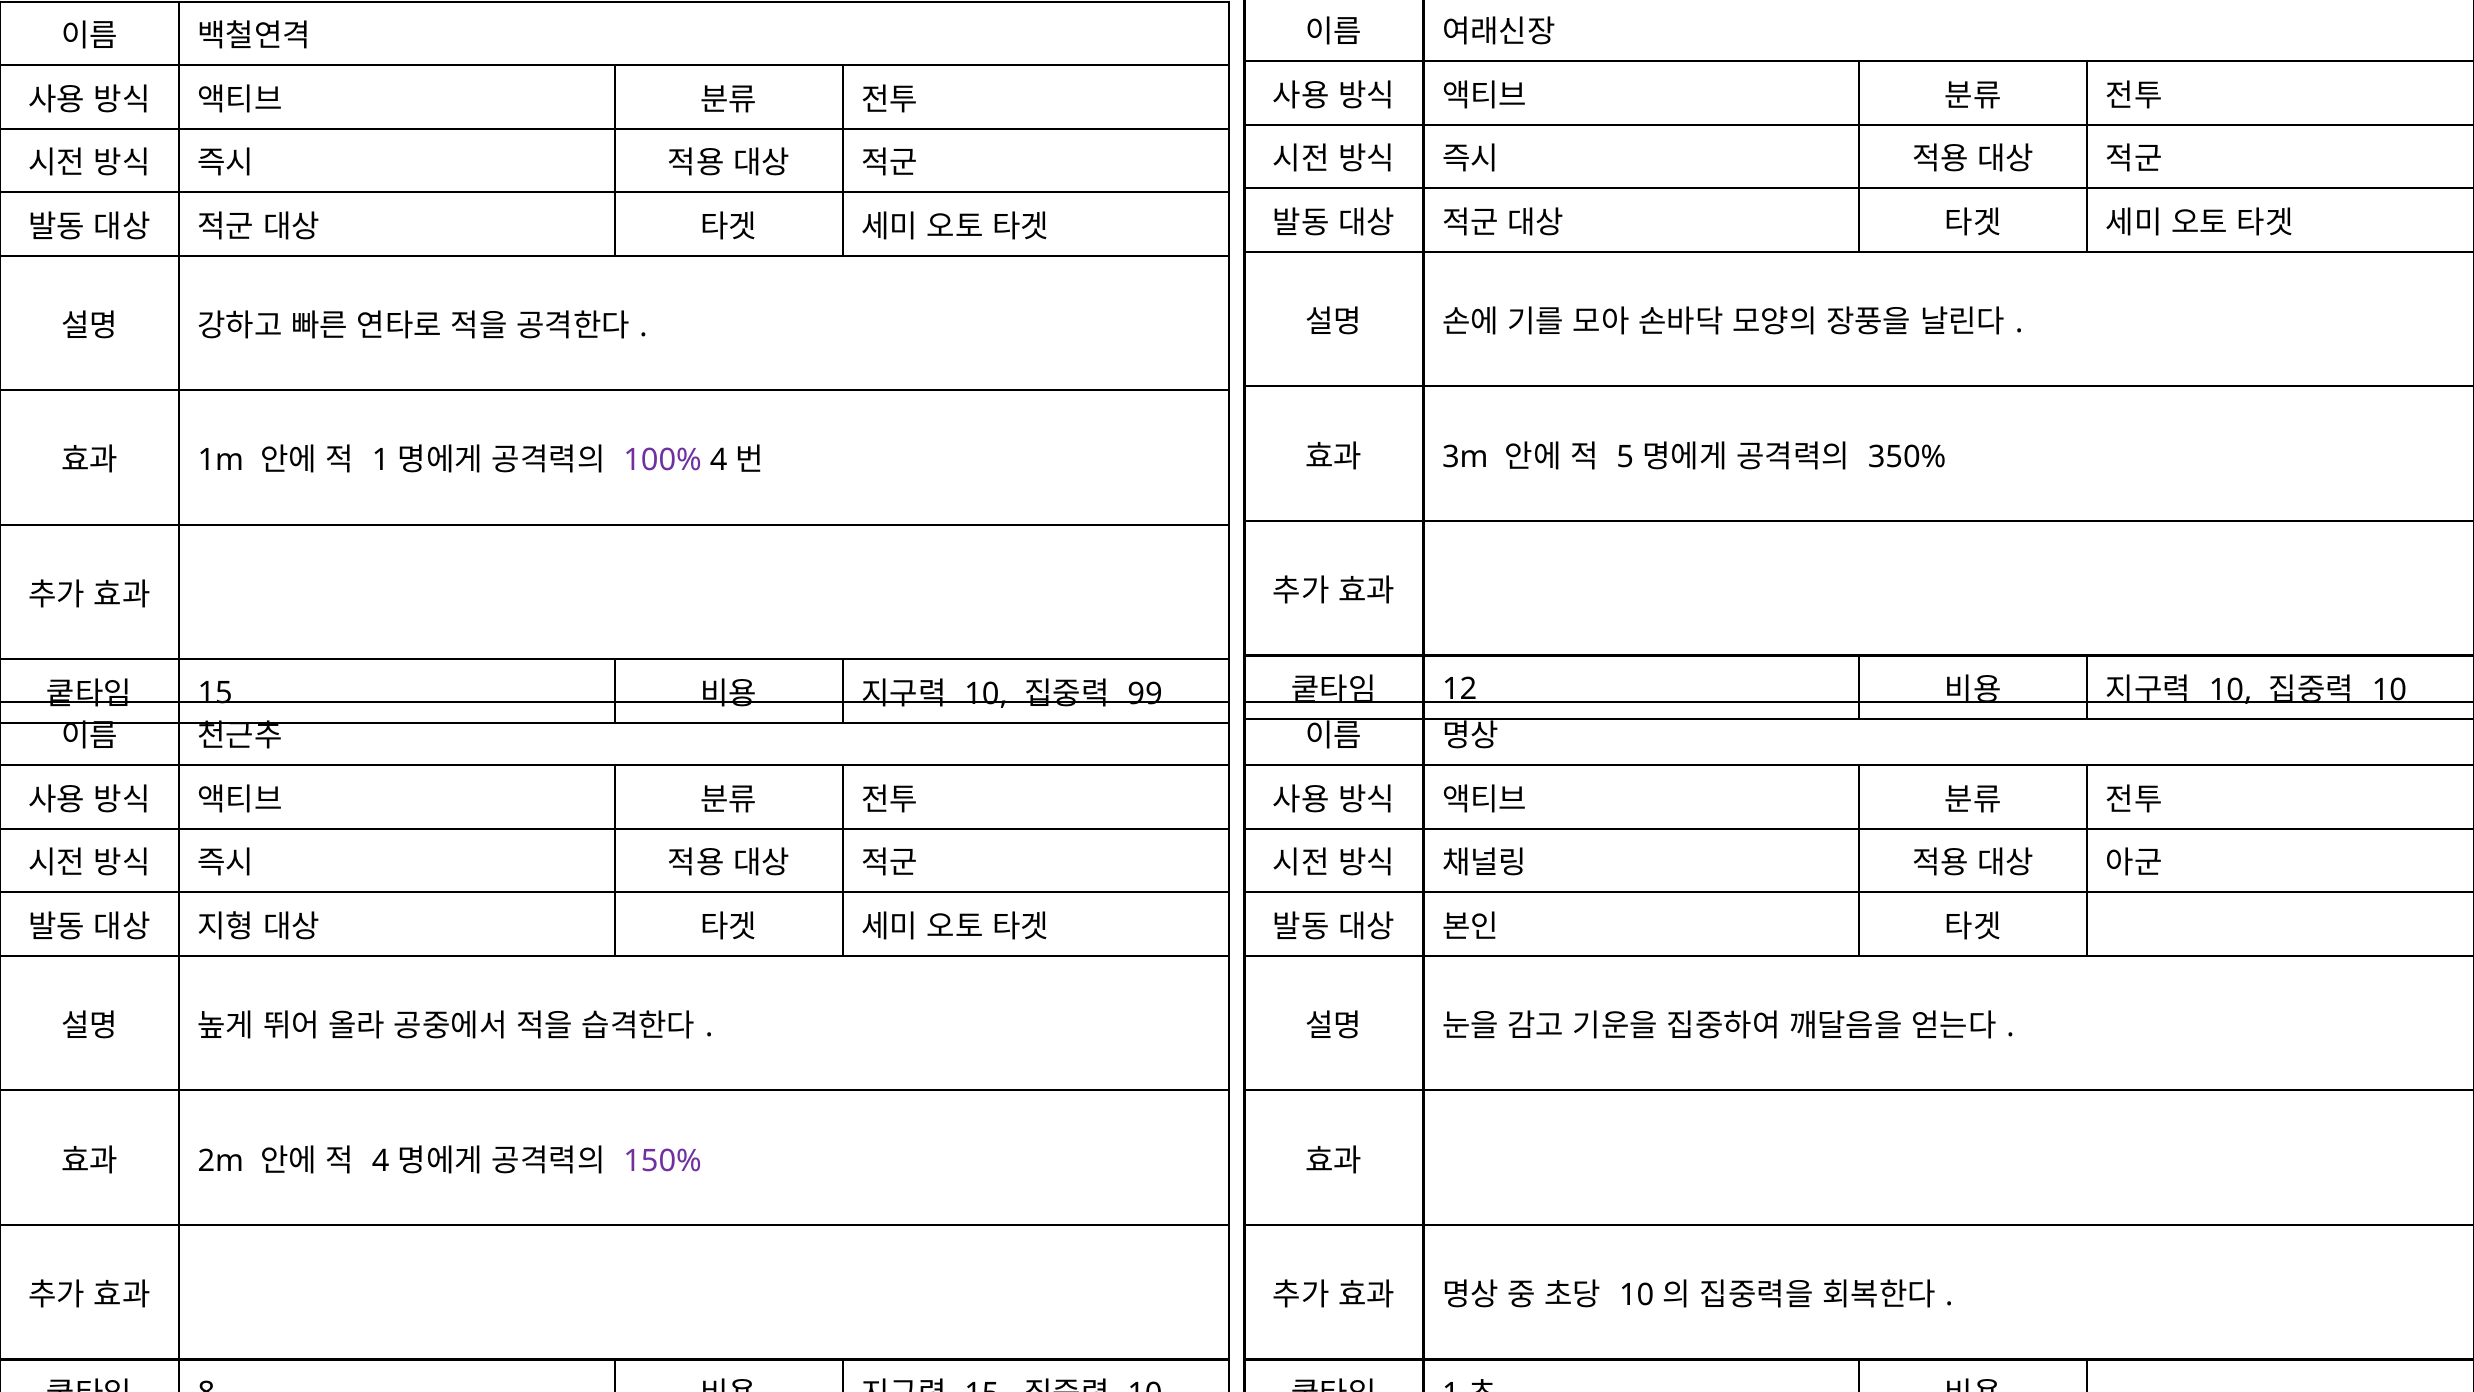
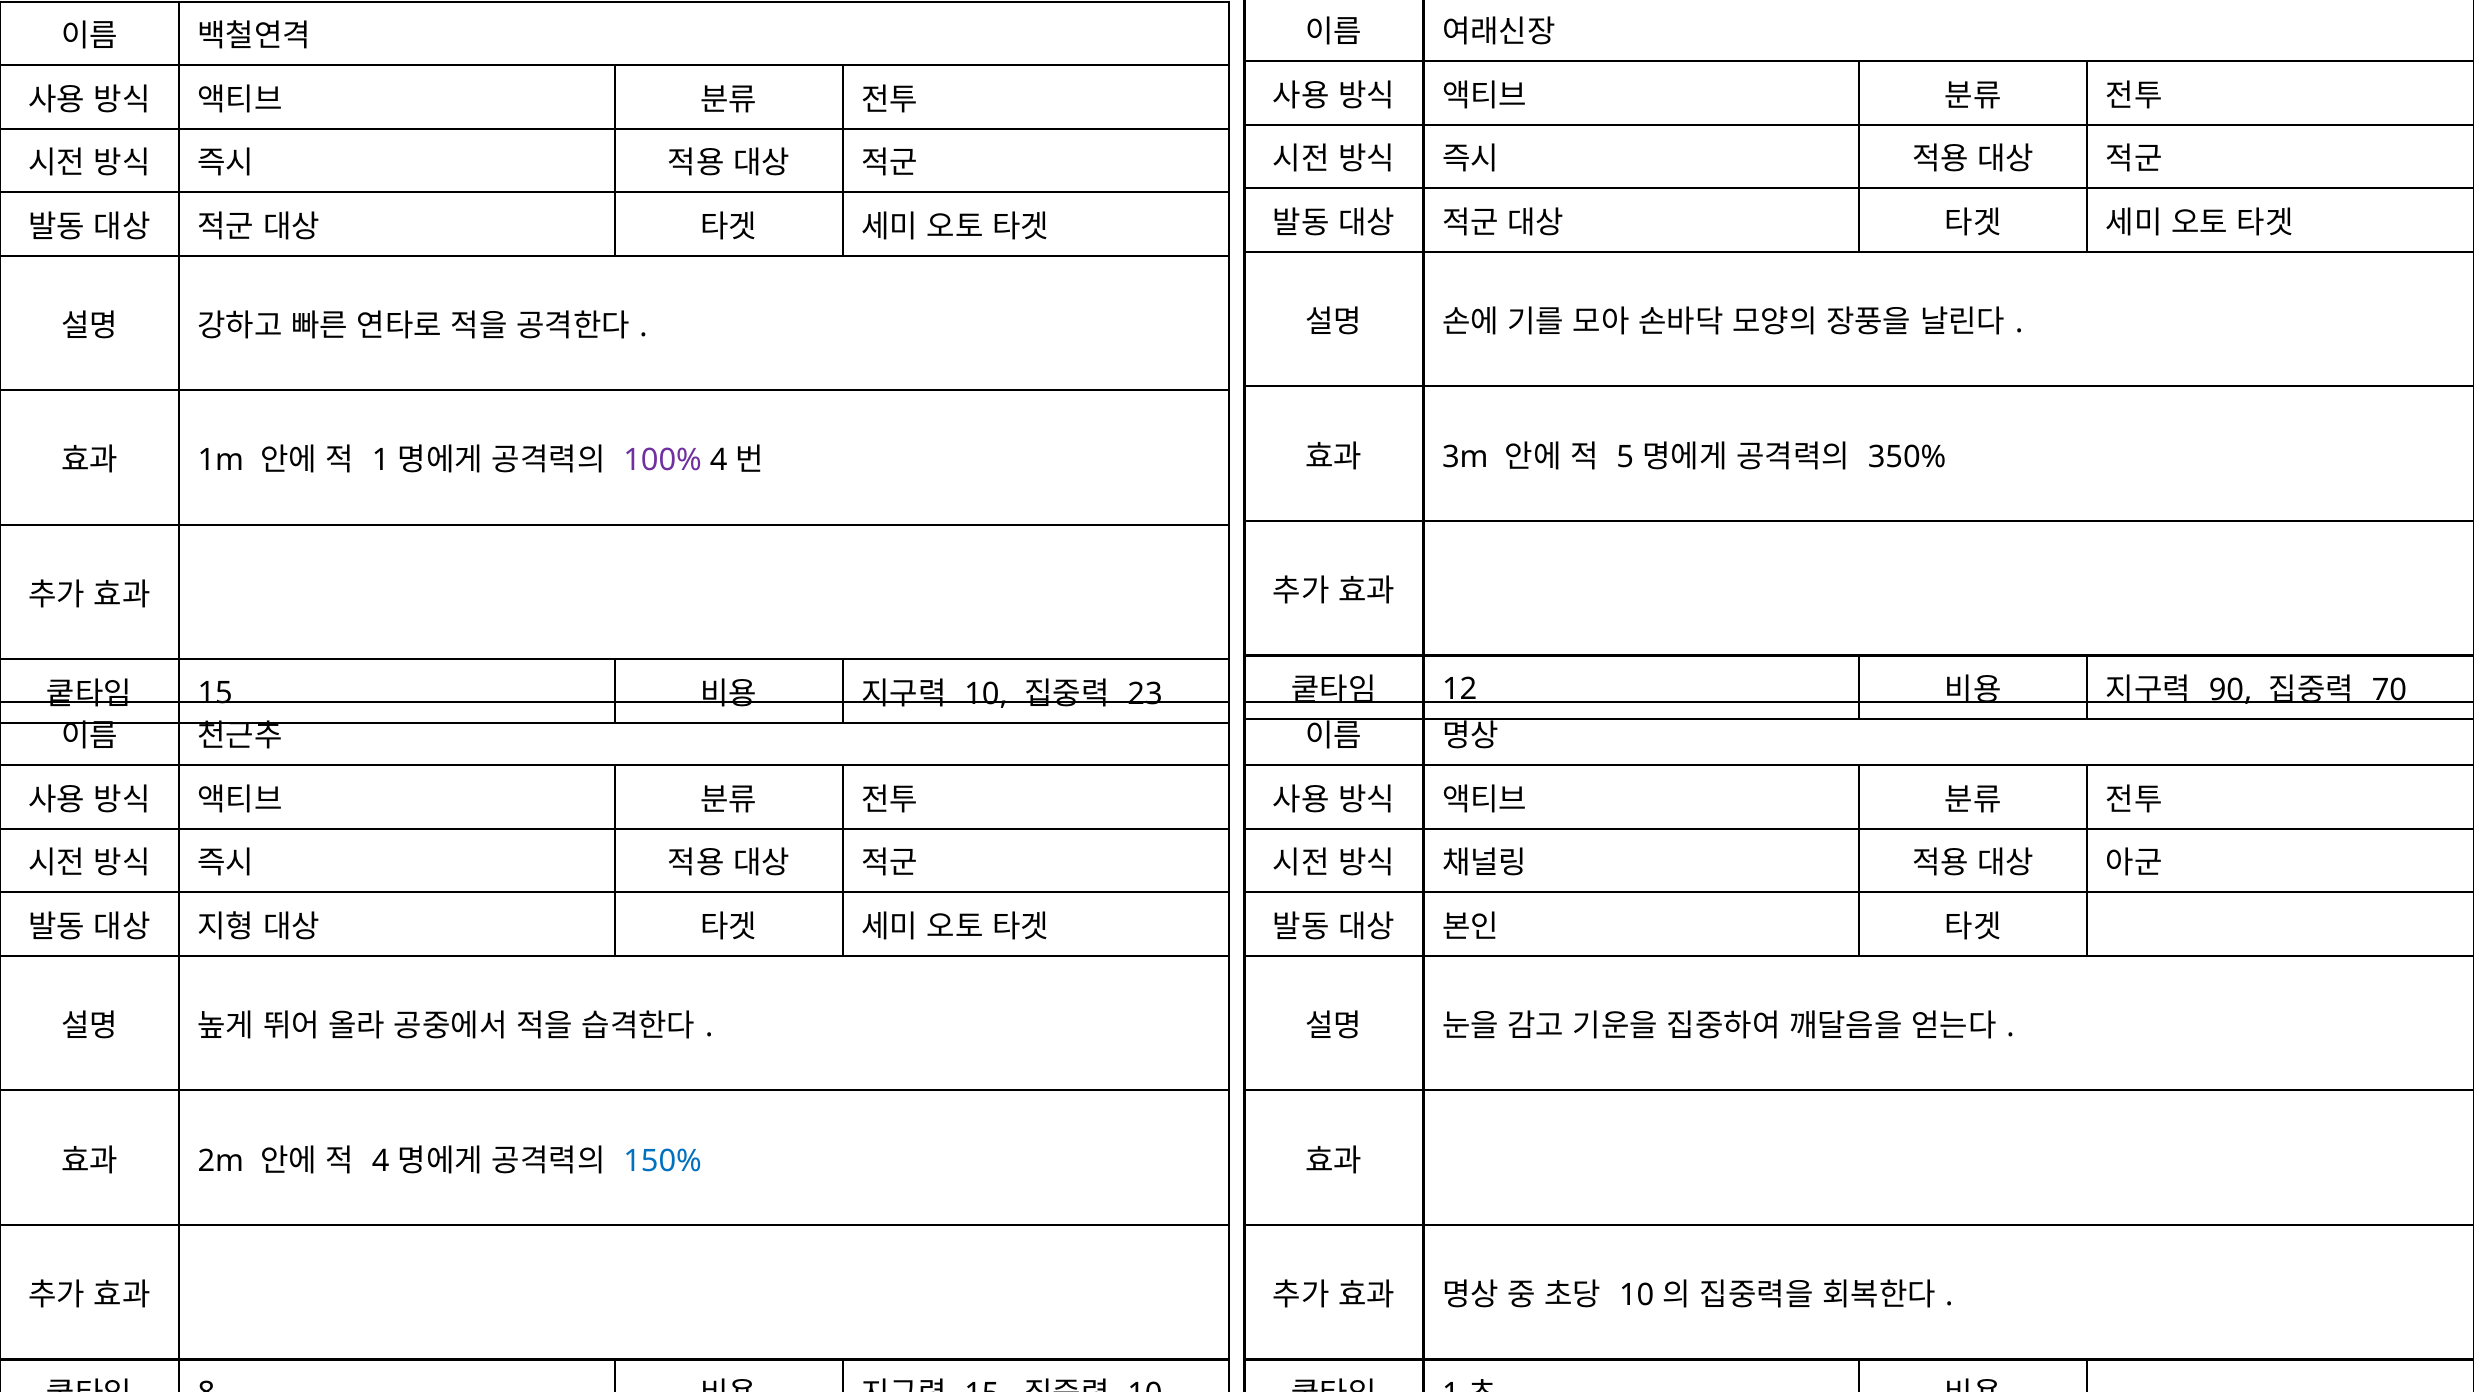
10: 10 -> 90 (2231, 690)
10: 10 -> 70 (2389, 690)
99: 99 -> 23 (1145, 694)
150% colour: purple -> blue (663, 1161)
